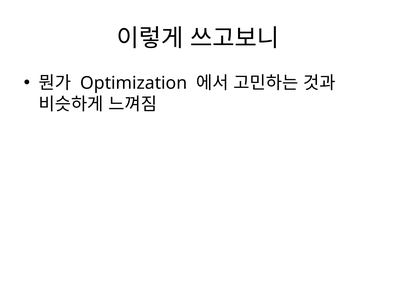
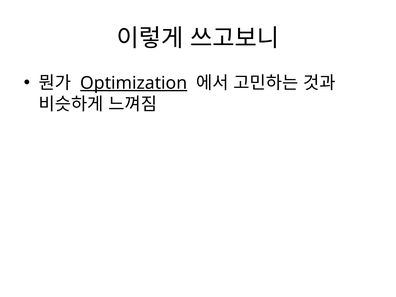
Optimization underline: none -> present (134, 83)
